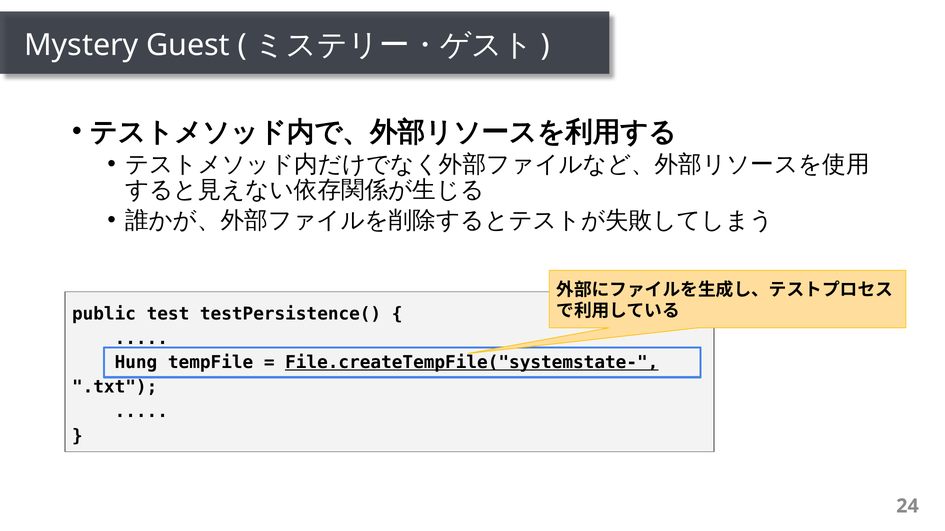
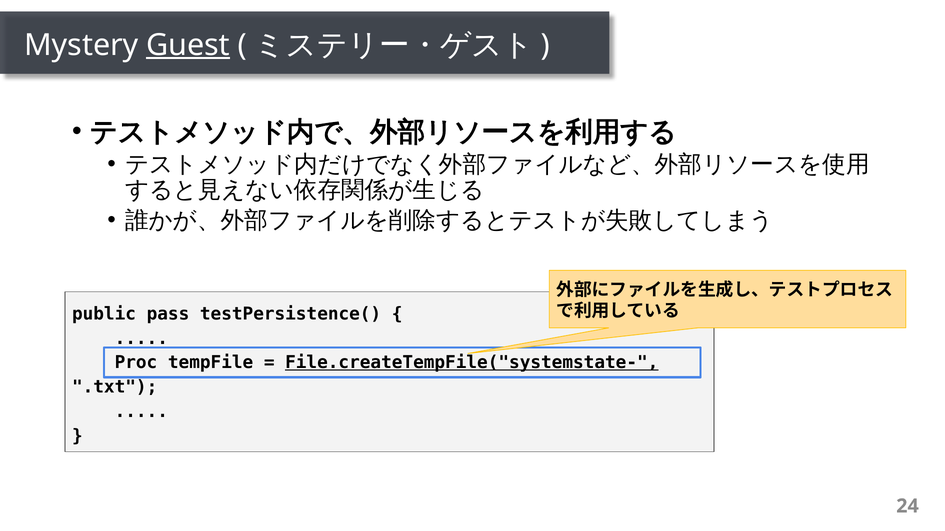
Guest underline: none -> present (188, 45)
test: test -> pass (168, 314)
Hung: Hung -> Proc (136, 363)
